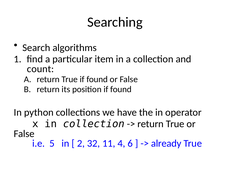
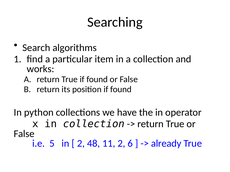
count: count -> works (41, 69)
32: 32 -> 48 (94, 144)
11 4: 4 -> 2 (121, 144)
